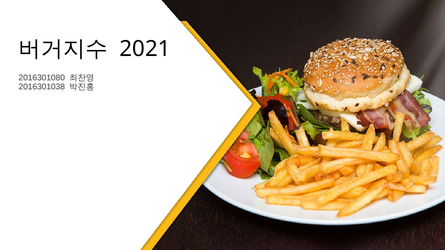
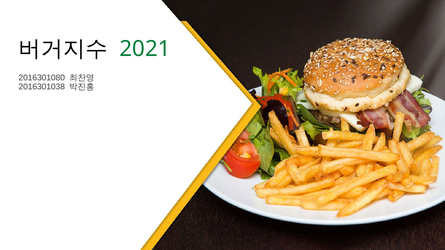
2021 colour: black -> green (145, 49)
